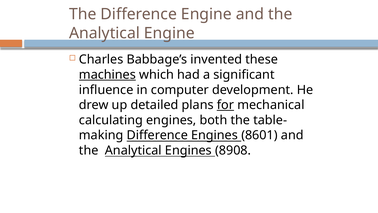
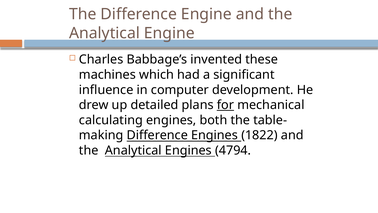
machines underline: present -> none (107, 75)
8601: 8601 -> 1822 (259, 135)
8908: 8908 -> 4794 (233, 150)
